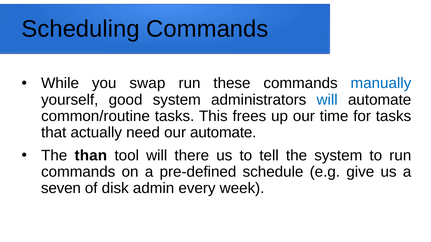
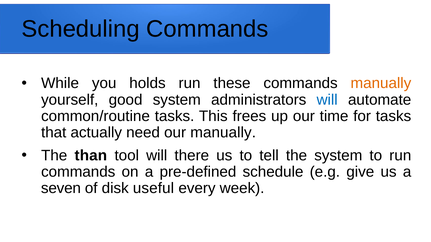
swap: swap -> holds (147, 83)
manually colour: blue -> orange (381, 83)
our automate: automate -> manually (223, 133)
admin: admin -> useful (154, 189)
